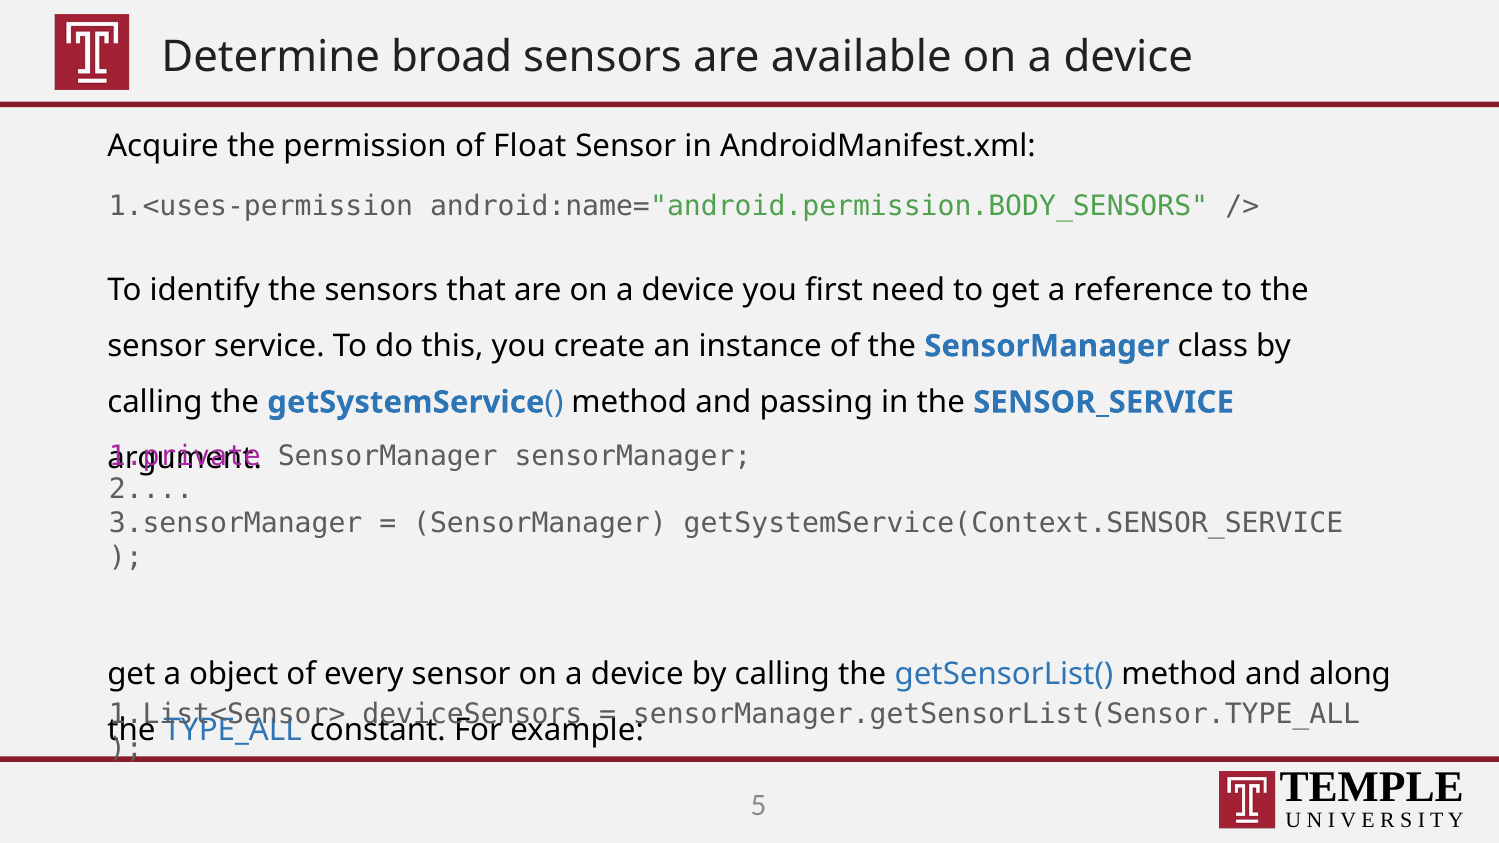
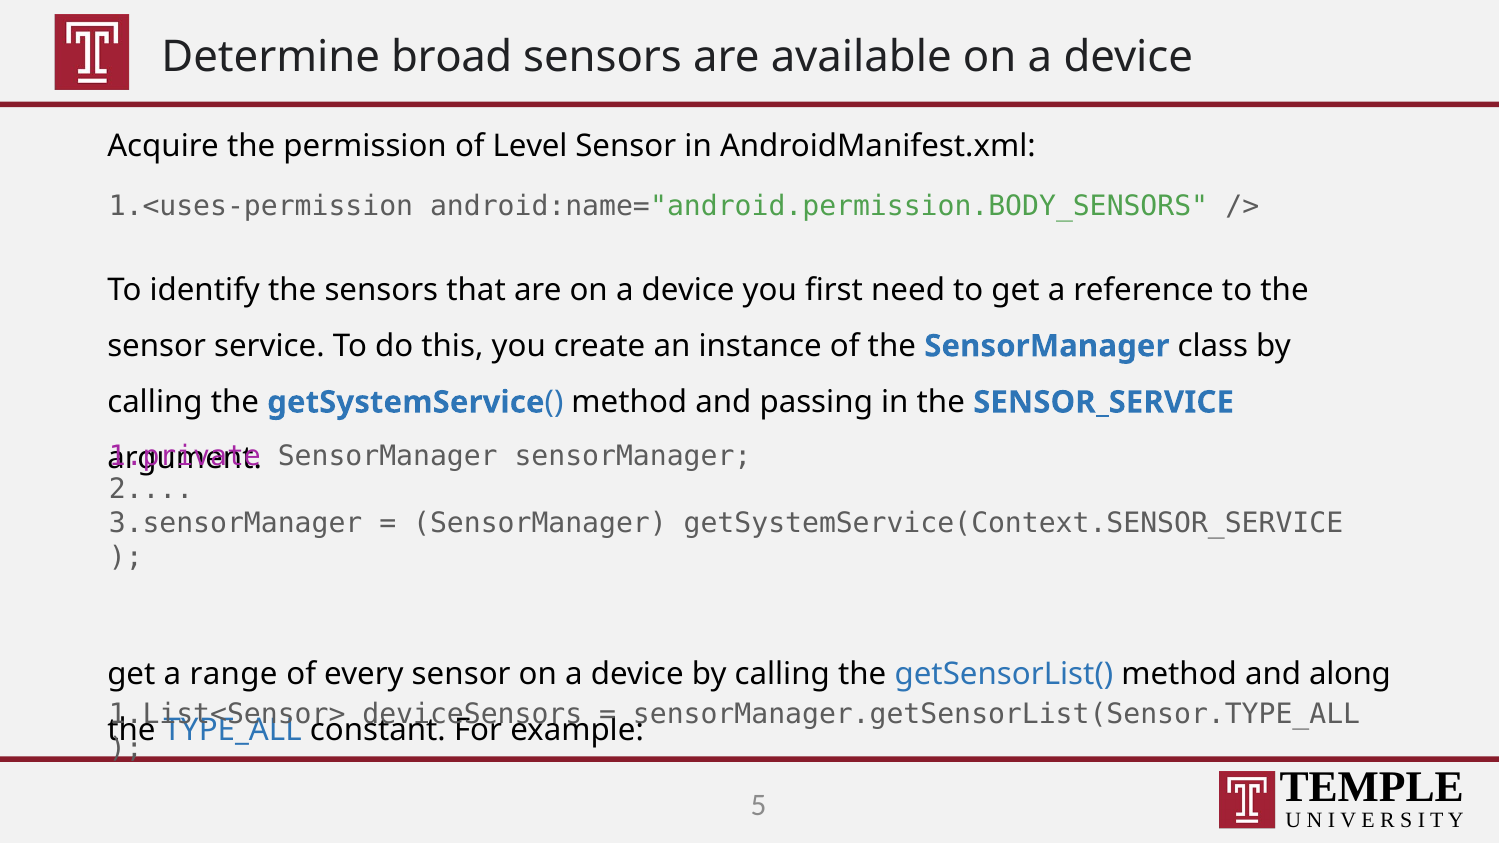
Float: Float -> Level (530, 146)
object: object -> range (234, 674)
